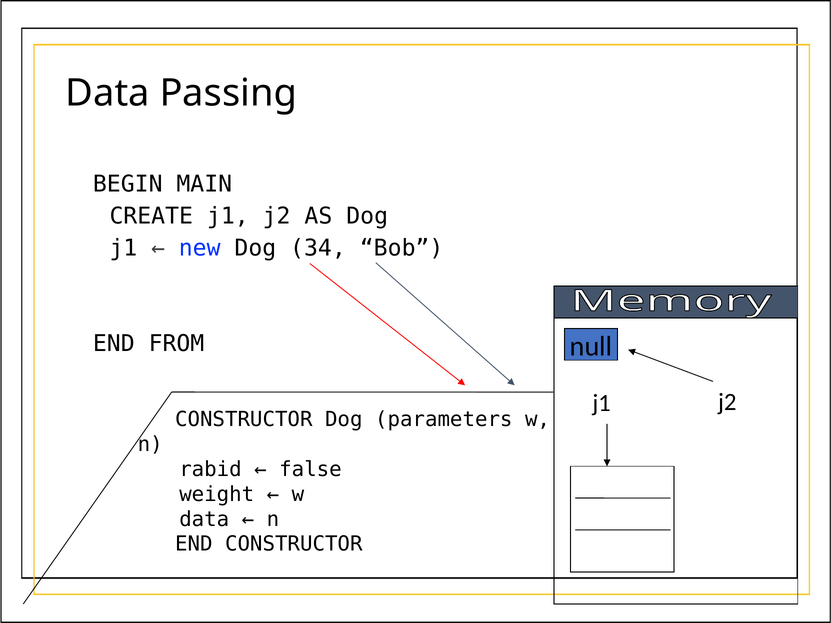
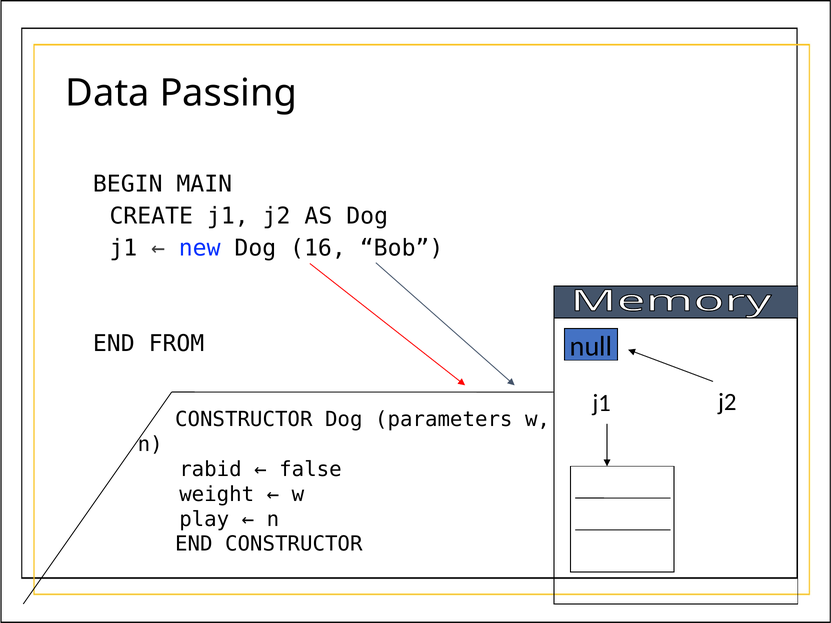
34: 34 -> 16 (318, 248)
data: data -> play (204, 519)
